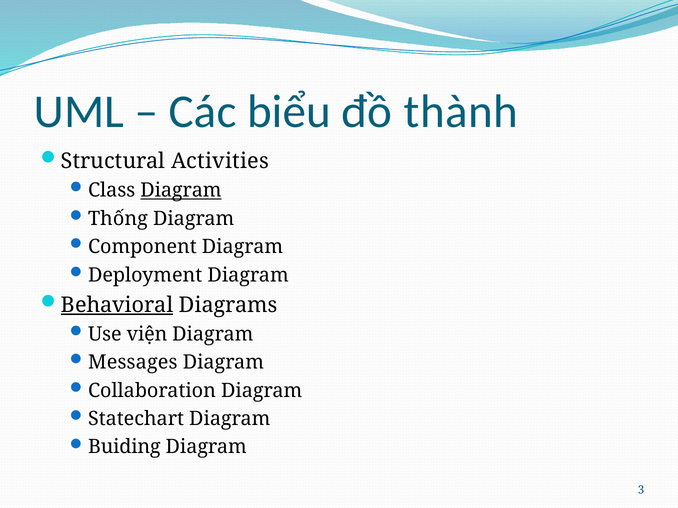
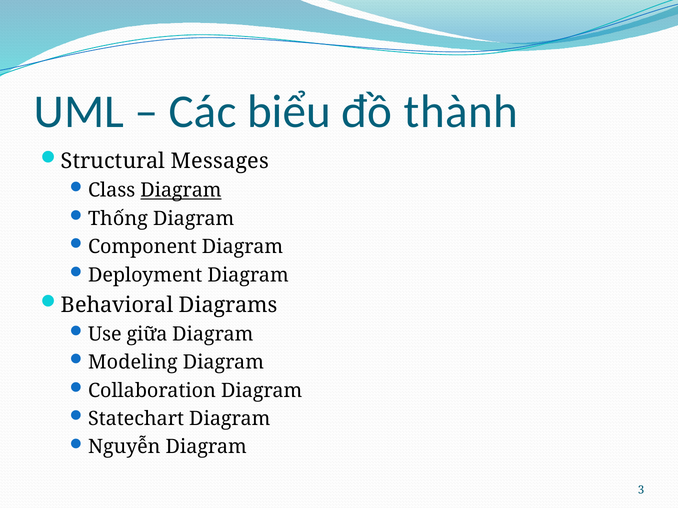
Activities: Activities -> Messages (220, 161)
Behavioral underline: present -> none (117, 305)
viện: viện -> giữa (147, 334)
Messages: Messages -> Modeling (133, 363)
Buiding: Buiding -> Nguyễn (124, 447)
